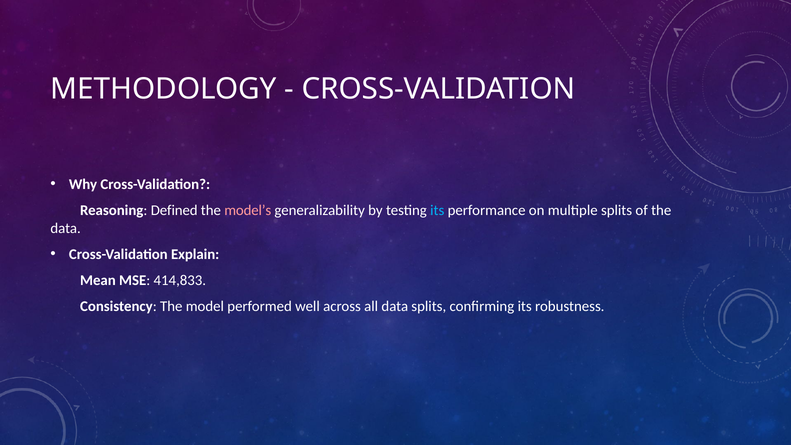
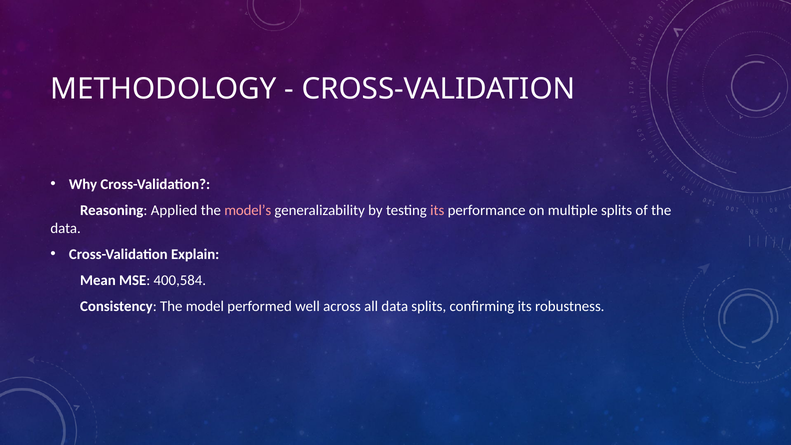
Defined: Defined -> Applied (174, 210)
its colour: light blue -> pink (437, 210)
414,833: 414,833 -> 400,584 (180, 280)
